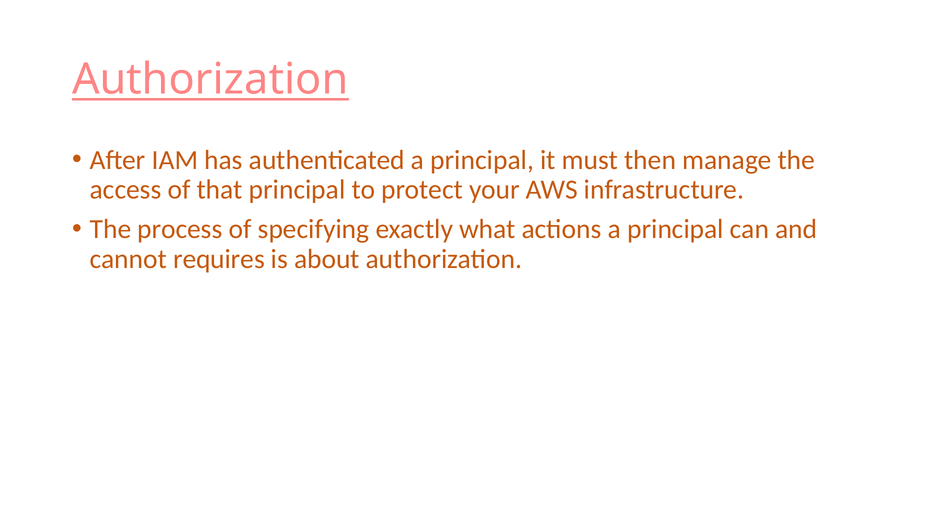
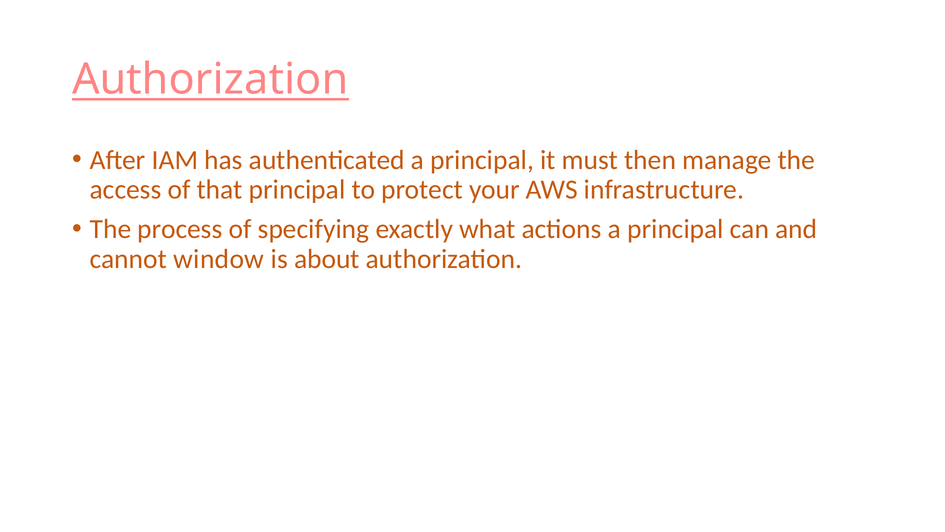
requires: requires -> window (219, 259)
